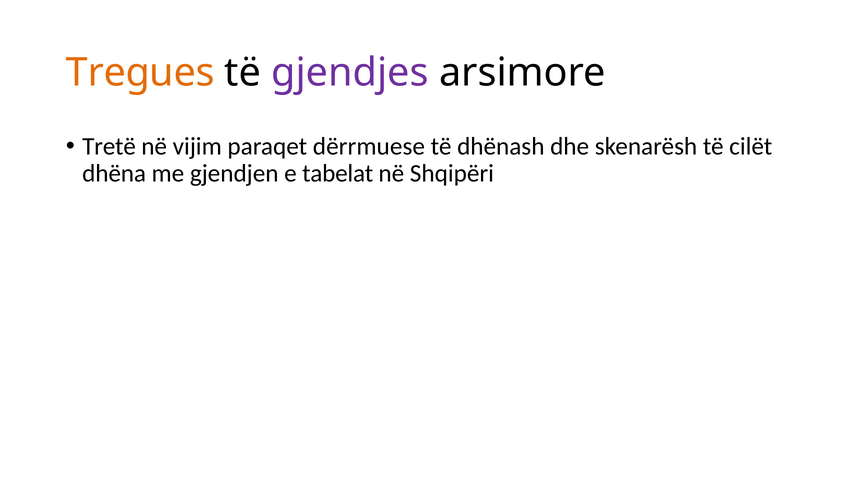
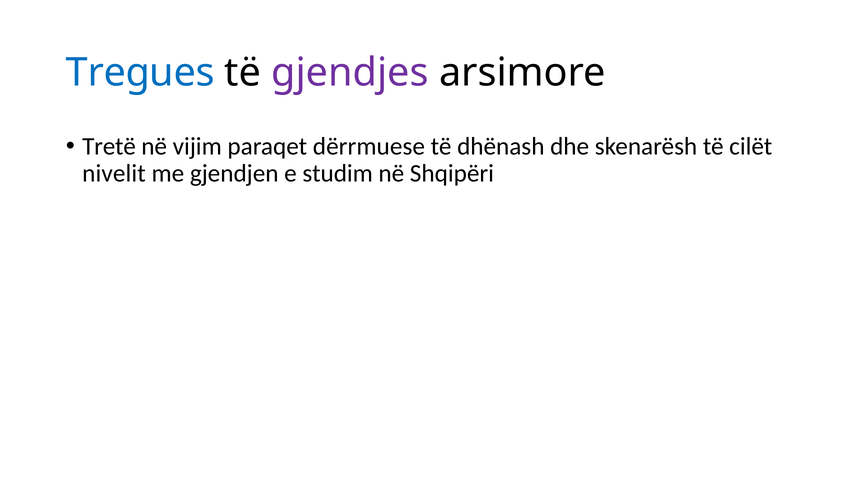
Tregues colour: orange -> blue (140, 73)
dhëna: dhëna -> nivelit (114, 173)
tabelat: tabelat -> studim (338, 173)
